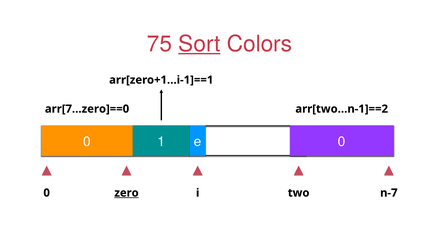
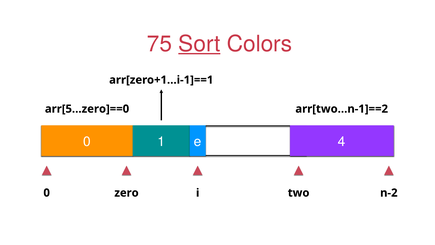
arr[7…zero]==0: arr[7…zero]==0 -> arr[5…zero]==0 (87, 109)
e 0: 0 -> 4 (342, 141)
zero underline: present -> none (127, 193)
n-7: n-7 -> n-2 (389, 193)
